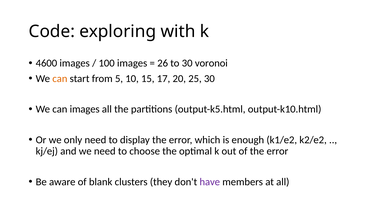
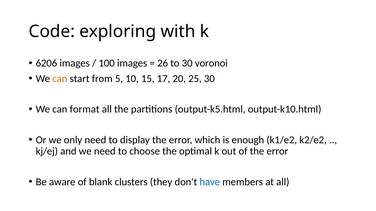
4600: 4600 -> 6206 (46, 63)
can images: images -> format (85, 109)
have colour: purple -> blue (210, 182)
